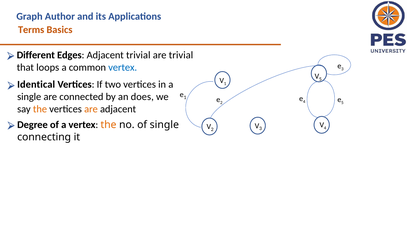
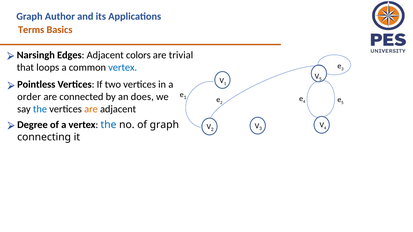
Different: Different -> Narsingh (36, 55)
Adjacent trivial: trivial -> colors (138, 55)
Identical: Identical -> Pointless (36, 85)
single: single -> order (29, 97)
the colour: orange -> blue (40, 109)
the colour: orange -> blue (109, 125)
of single: single -> graph (164, 125)
